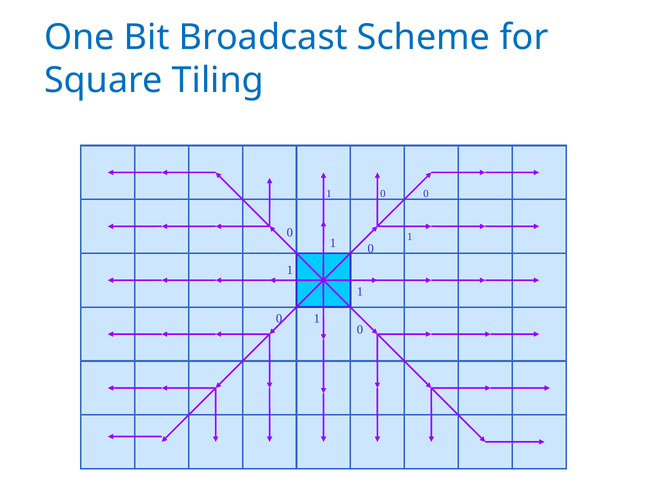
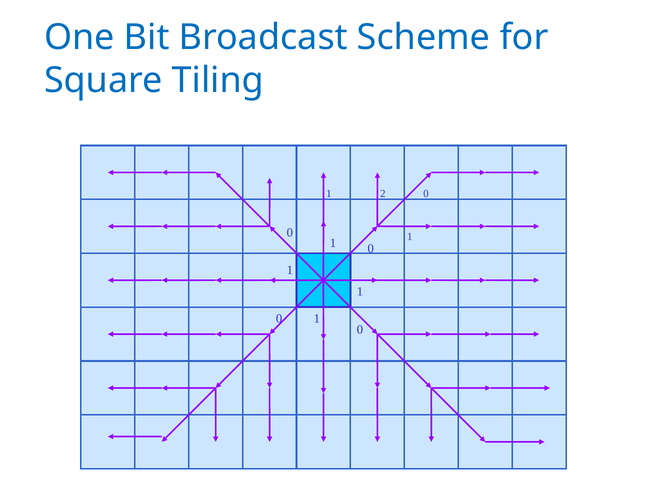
0: 0 -> 2 (383, 194)
